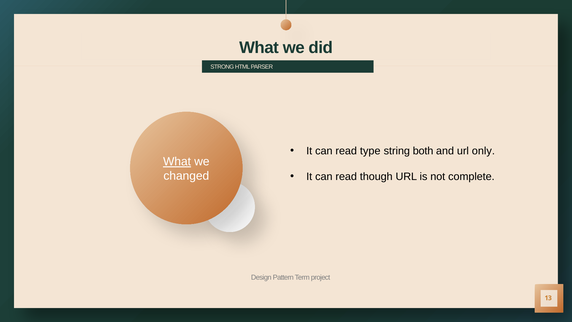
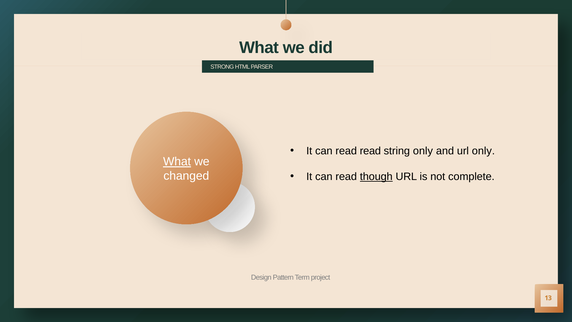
read type: type -> read (370, 151)
string both: both -> only (423, 151)
though underline: none -> present (376, 176)
